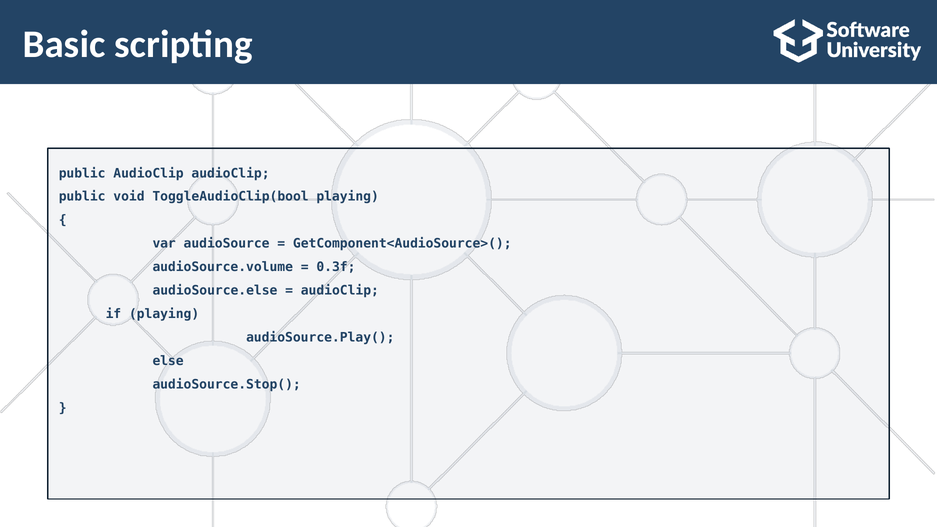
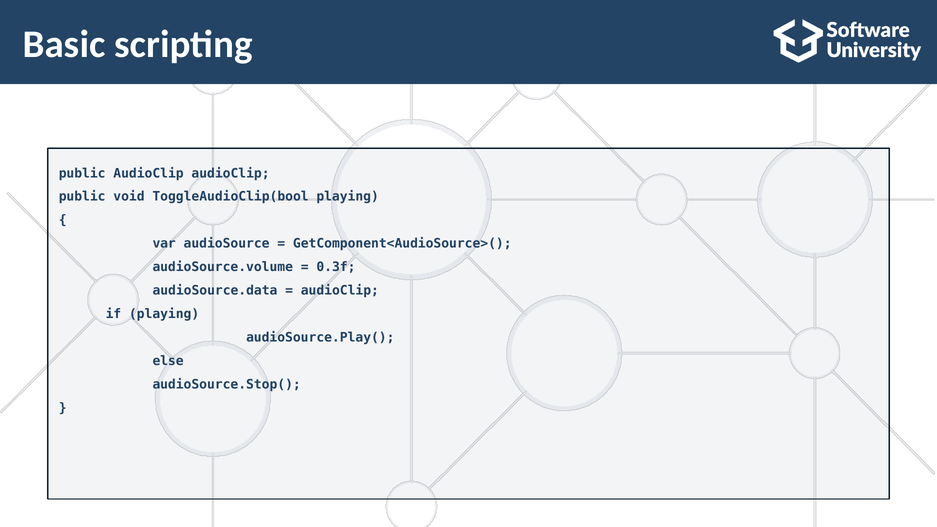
audioSource.else: audioSource.else -> audioSource.data (215, 291)
